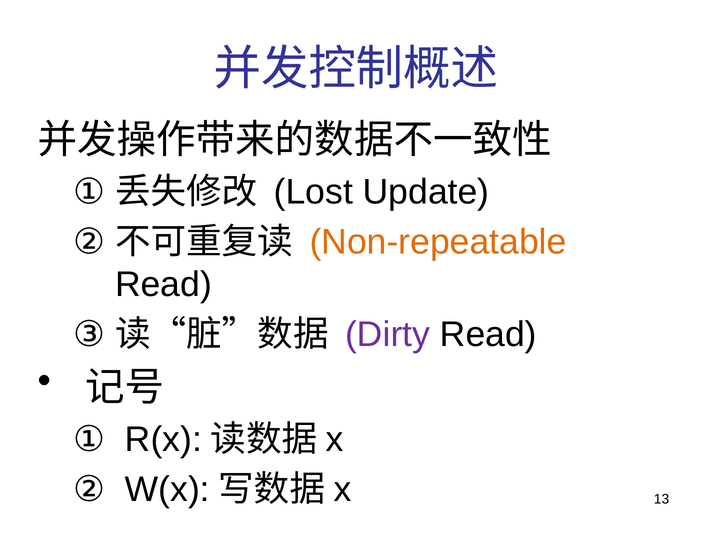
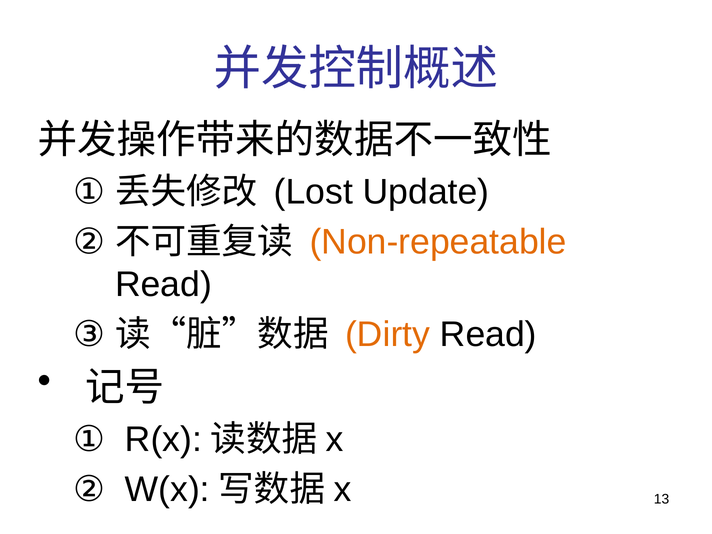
Dirty colour: purple -> orange (388, 334)
